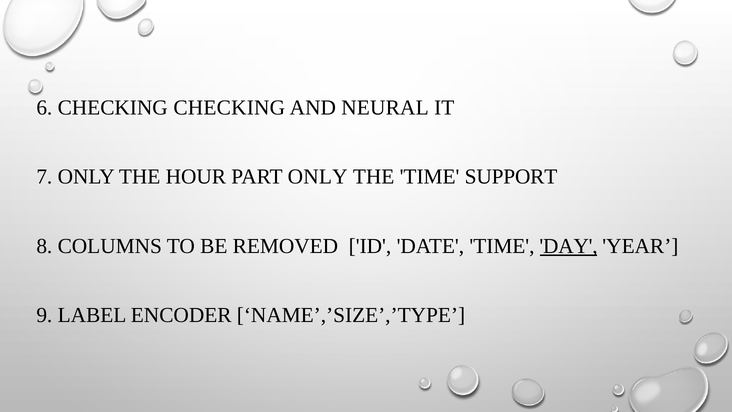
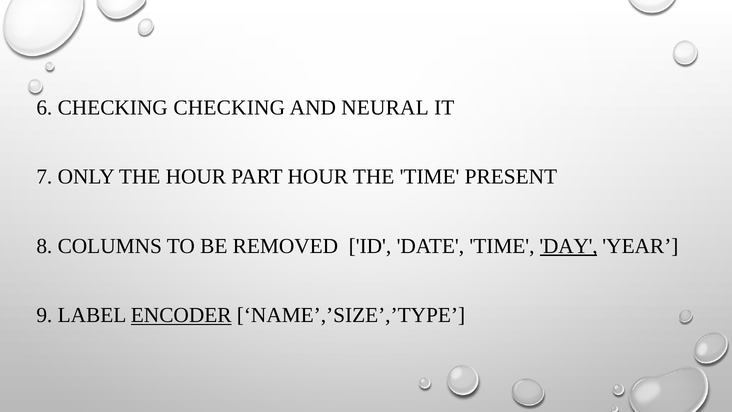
PART ONLY: ONLY -> HOUR (318, 177)
SUPPORT: SUPPORT -> PRESENT (511, 177)
ENCODER underline: none -> present (181, 315)
